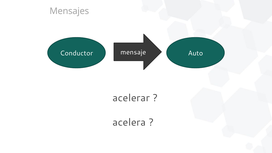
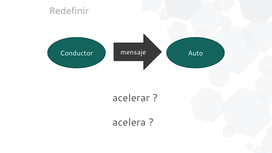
Mensajes: Mensajes -> Redefinir (69, 11)
